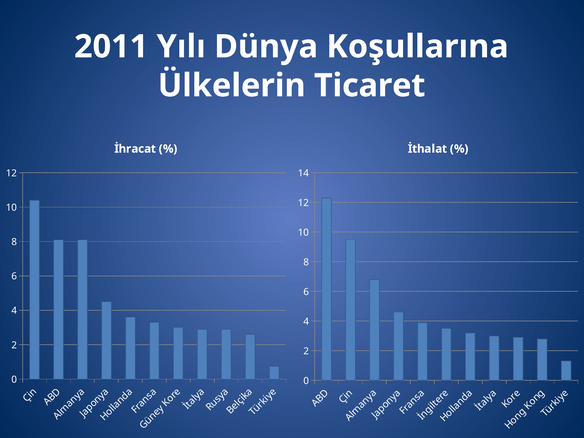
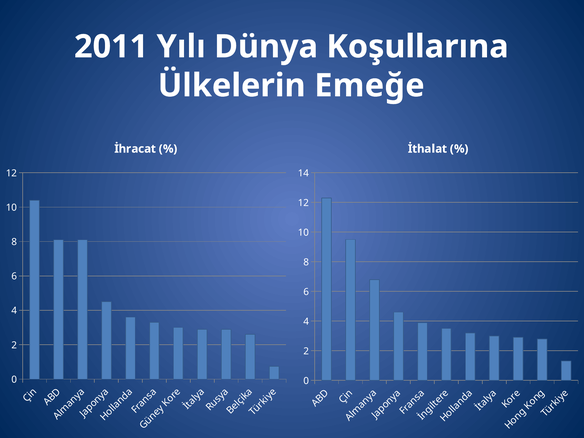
Ticaret: Ticaret -> Emeğe (369, 86)
